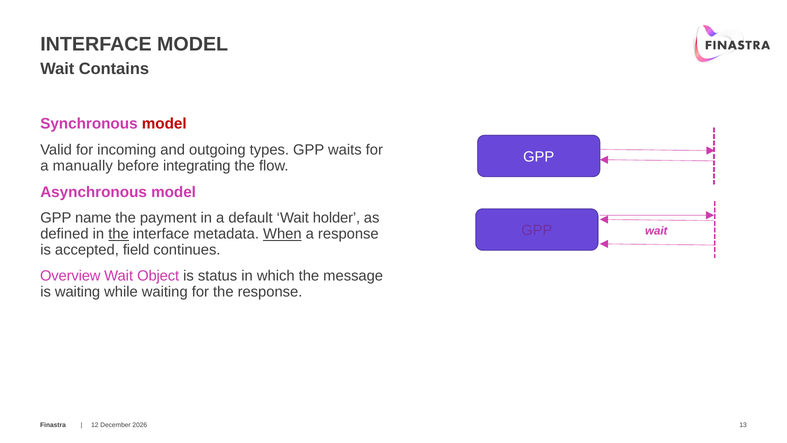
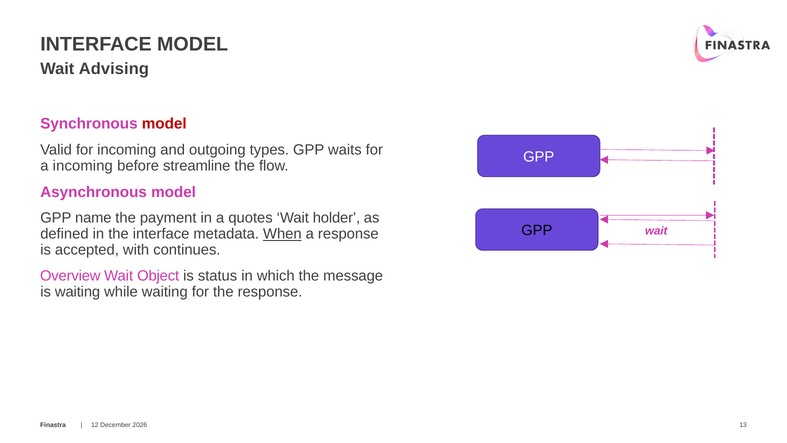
Contains: Contains -> Advising (114, 69)
a manually: manually -> incoming (83, 166)
integrating: integrating -> streamline (197, 166)
default: default -> quotes (251, 218)
GPP colour: purple -> black (537, 230)
the underline: present -> none (119, 234)
field: field -> with (136, 250)
